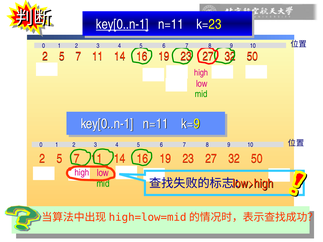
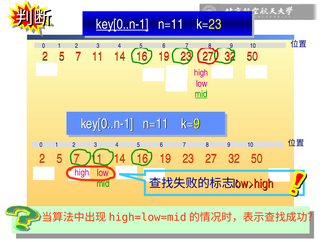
mid underline: none -> present (201, 94)
